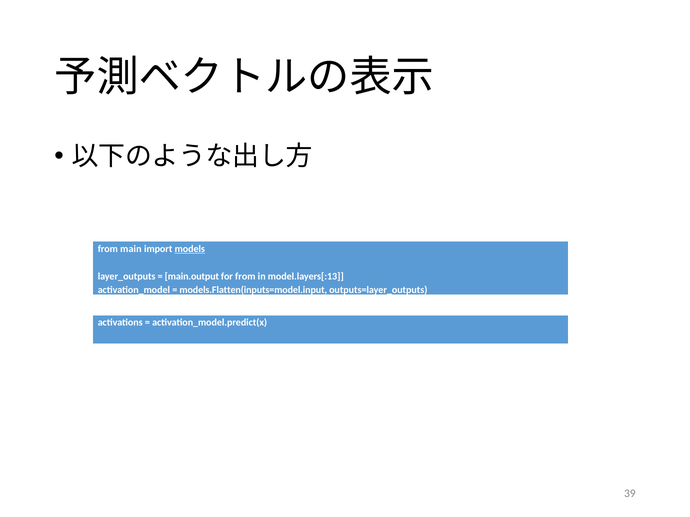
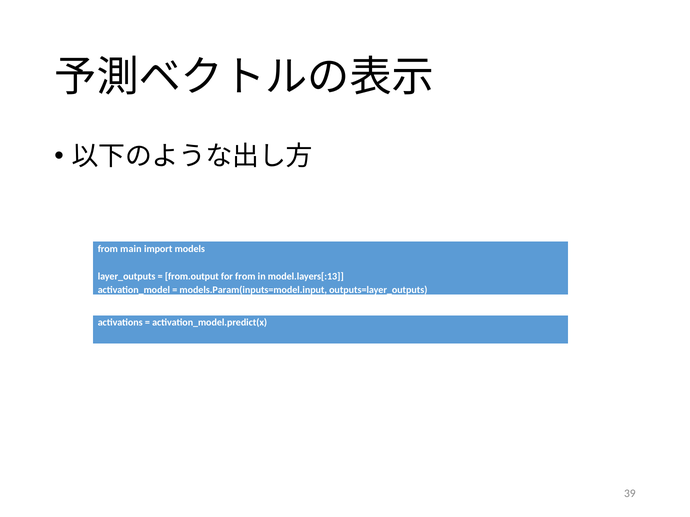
models underline: present -> none (190, 249)
main.output: main.output -> from.output (192, 277)
models.Flatten(inputs=model.input: models.Flatten(inputs=model.input -> models.Param(inputs=model.input (253, 290)
